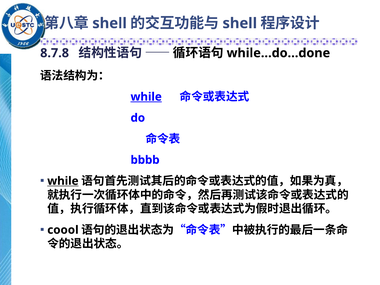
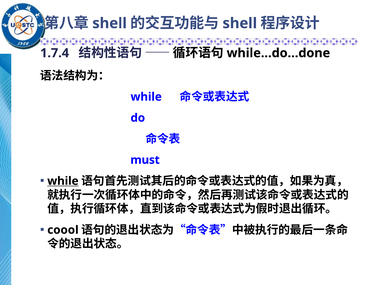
8.7.8: 8.7.8 -> 1.7.4 (55, 53)
while underline: present -> none (146, 97)
bbbb: bbbb -> must (145, 160)
